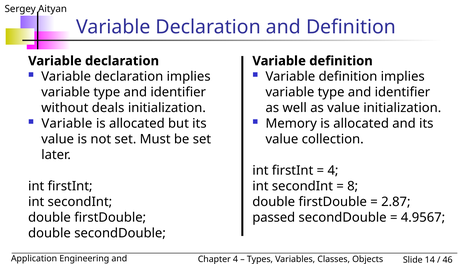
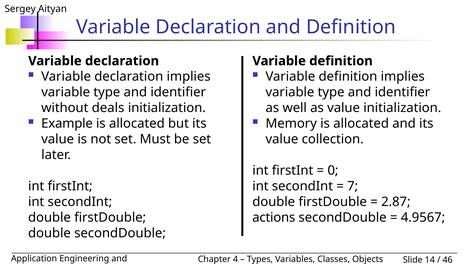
Variable: Variable -> Example (67, 123)
4: 4 -> 0 (333, 170)
8: 8 -> 7 (353, 186)
passed: passed -> actions (274, 217)
